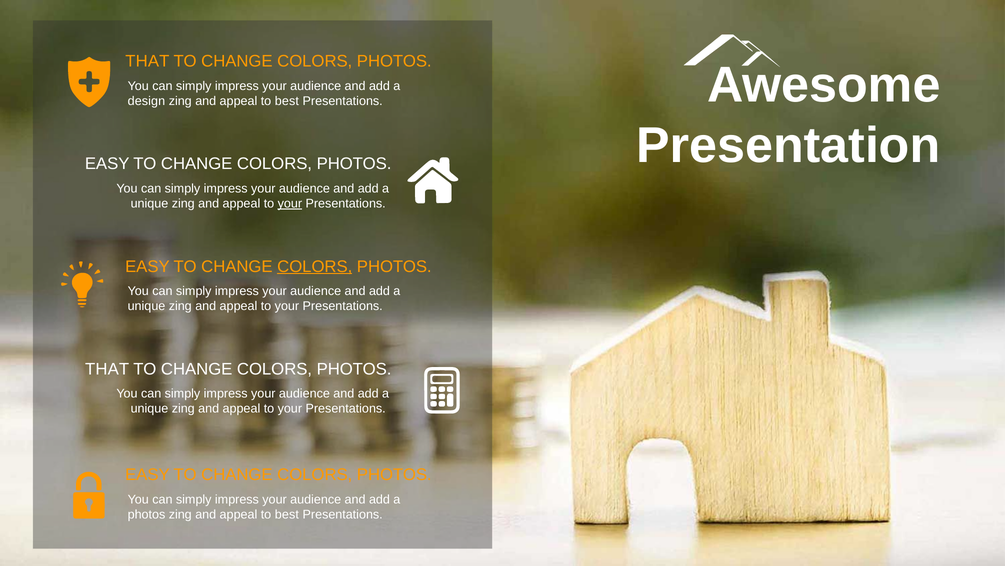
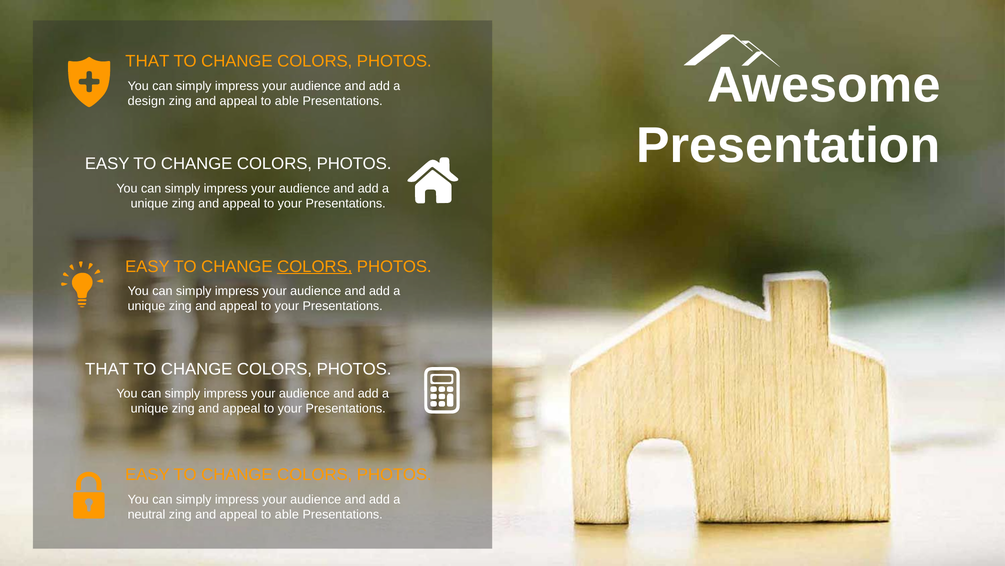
best: best -> able (287, 101)
your underline: present -> none (290, 203)
photos: photos -> neutral (147, 514)
best: best -> able (287, 514)
